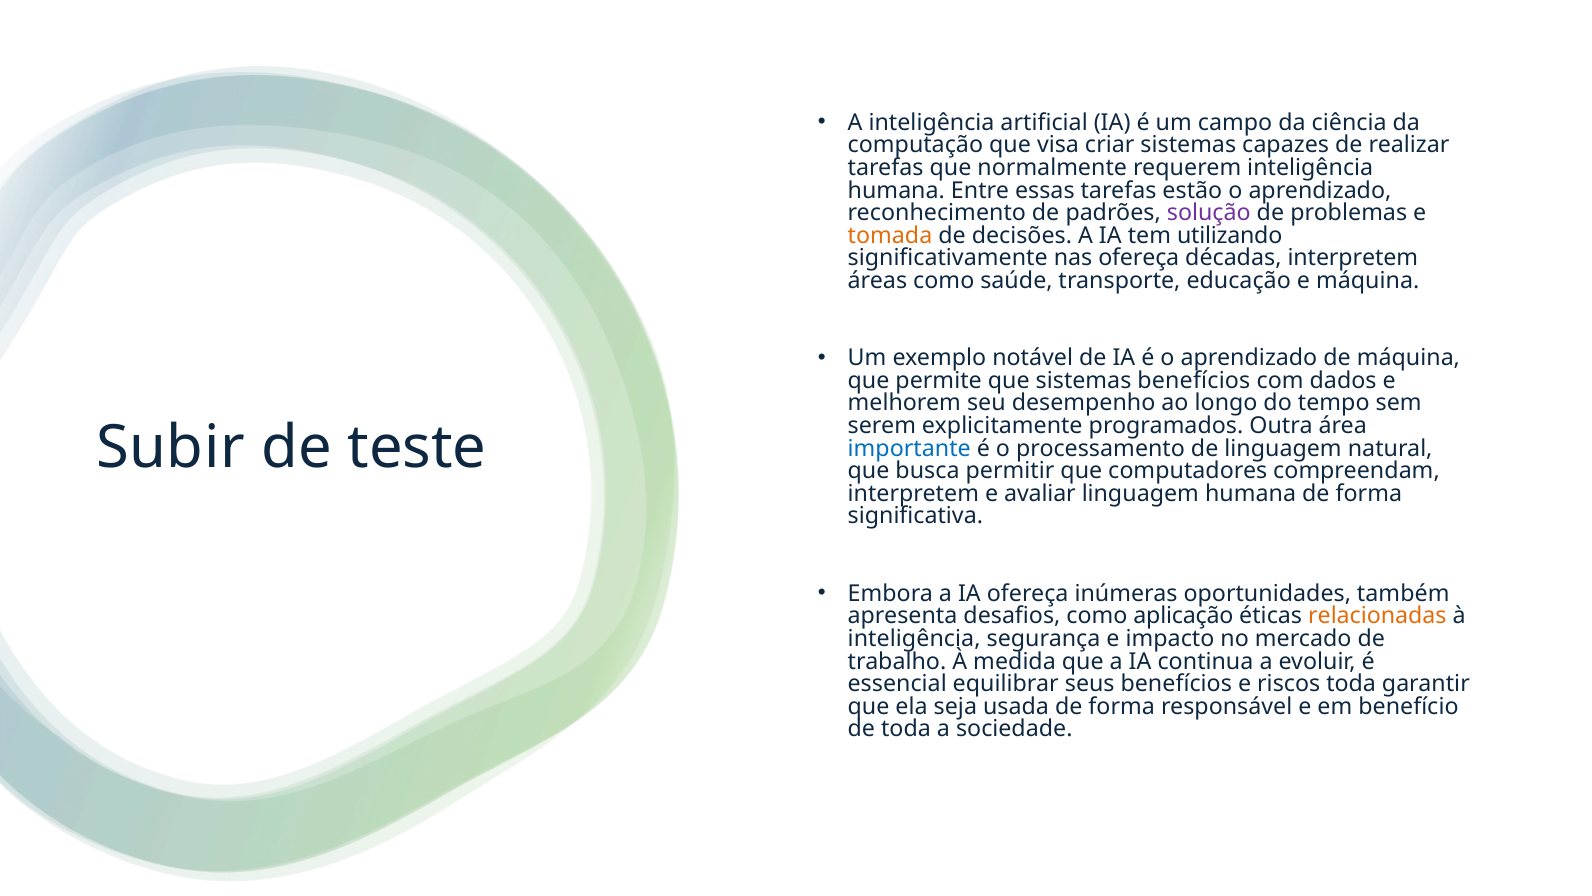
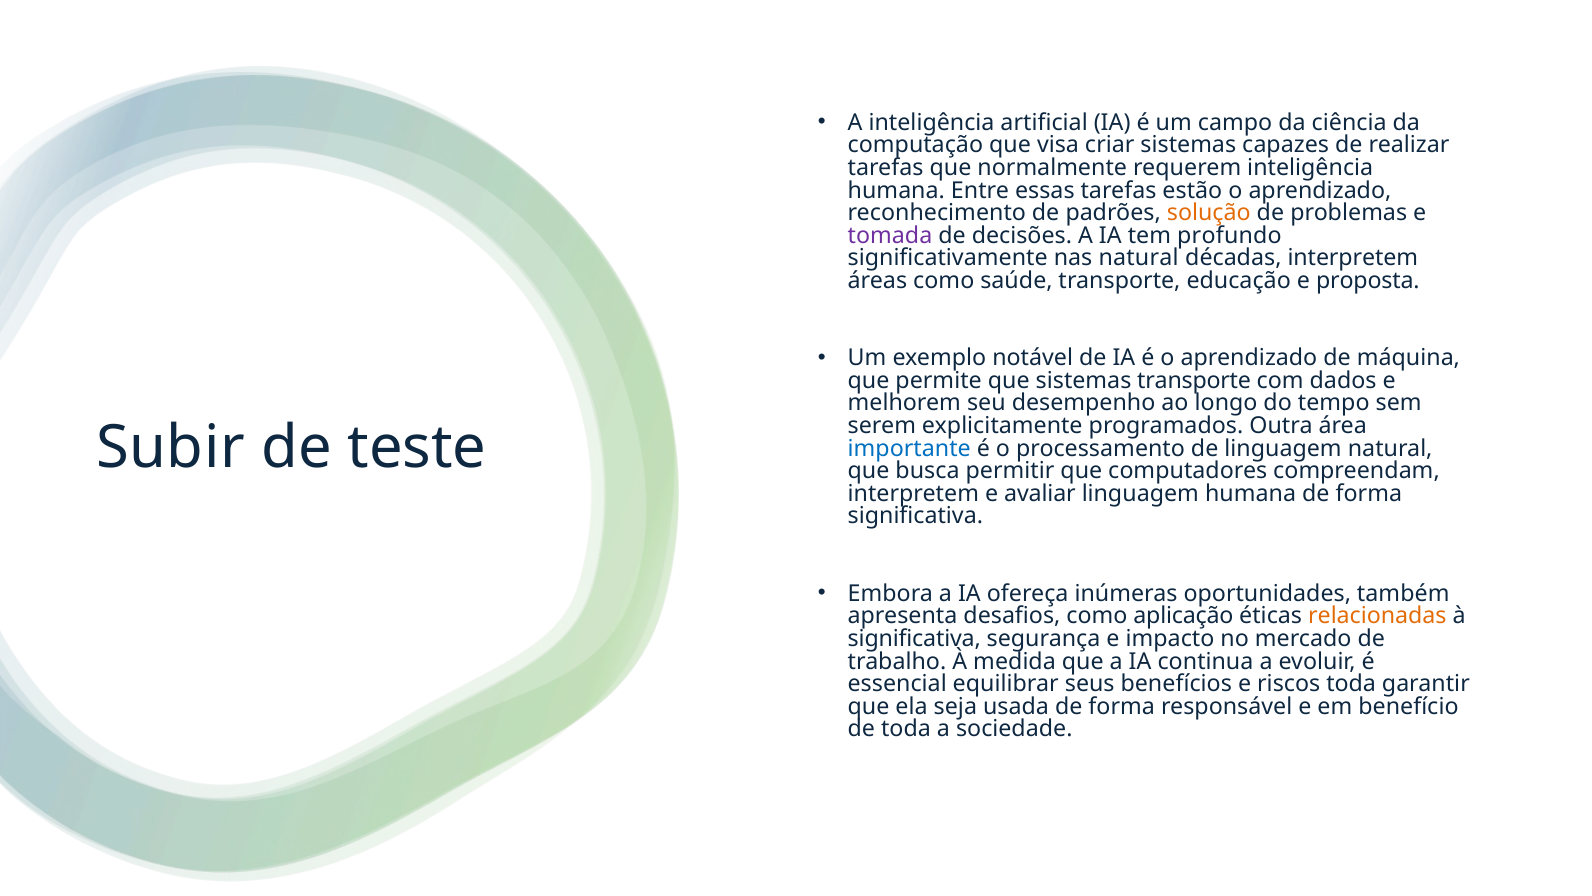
solução colour: purple -> orange (1209, 213)
tomada colour: orange -> purple (890, 235)
utilizando: utilizando -> profundo (1229, 235)
nas ofereça: ofereça -> natural (1139, 258)
e máquina: máquina -> proposta (1368, 281)
sistemas benefícios: benefícios -> transporte (1194, 381)
inteligência: inteligência -> significativa (914, 638)
